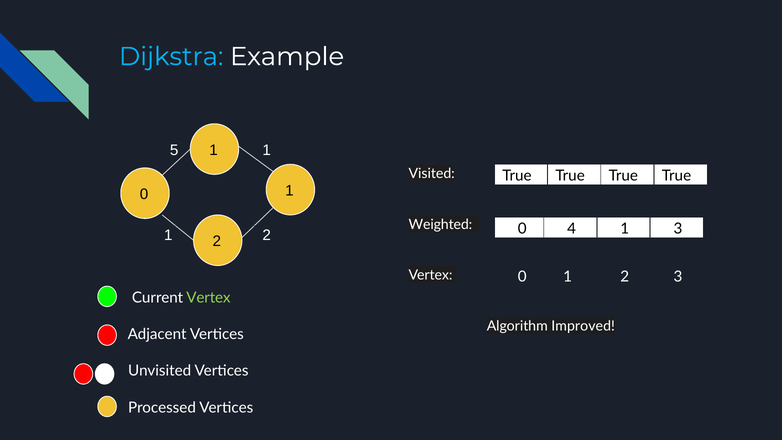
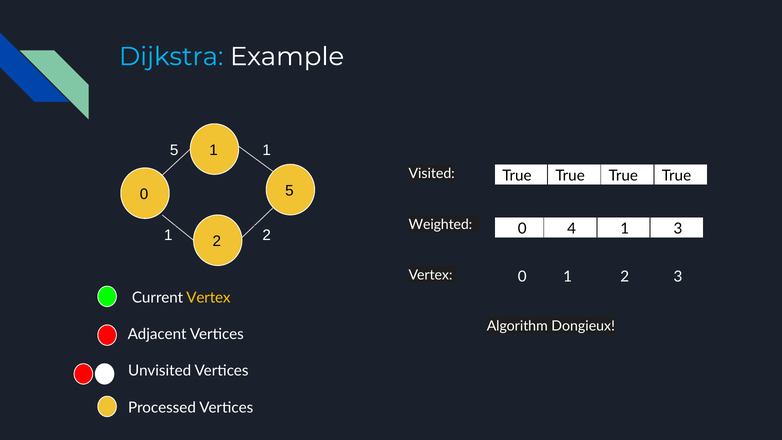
1: 1 -> 5 (289, 191)
Vertex colour: light green -> yellow (208, 298)
Improved: Improved -> Dongieux (583, 326)
